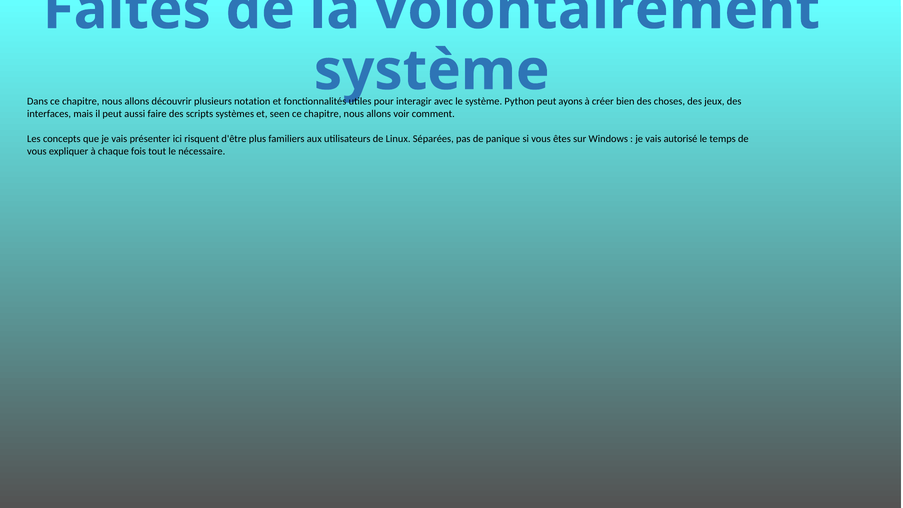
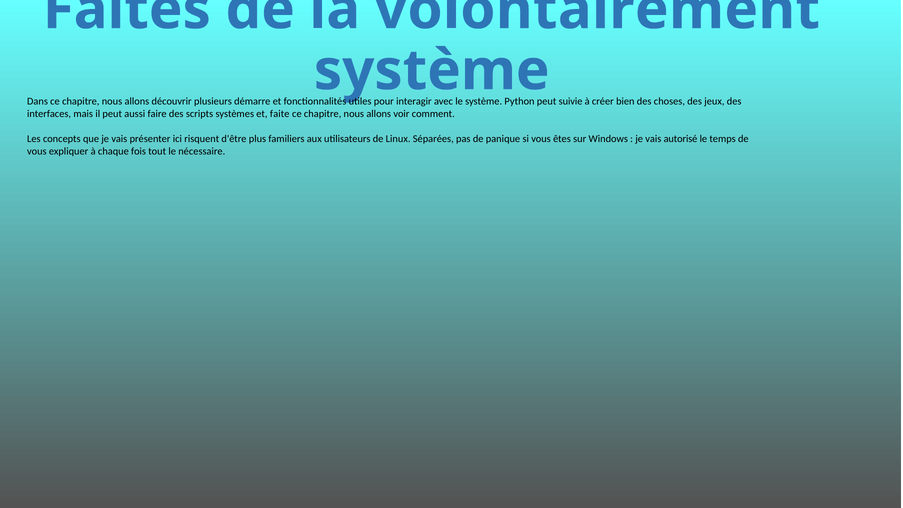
notation: notation -> démarre (252, 101)
ayons: ayons -> suivie (571, 101)
seen: seen -> faite (280, 114)
